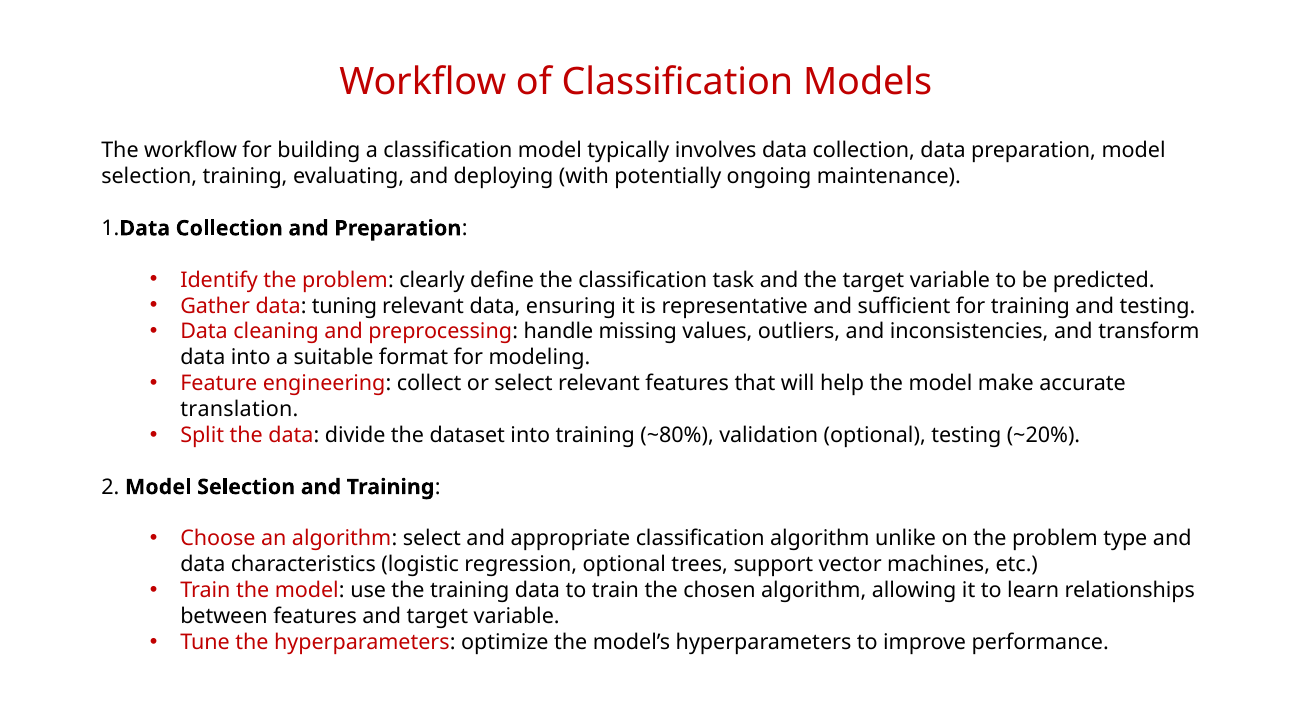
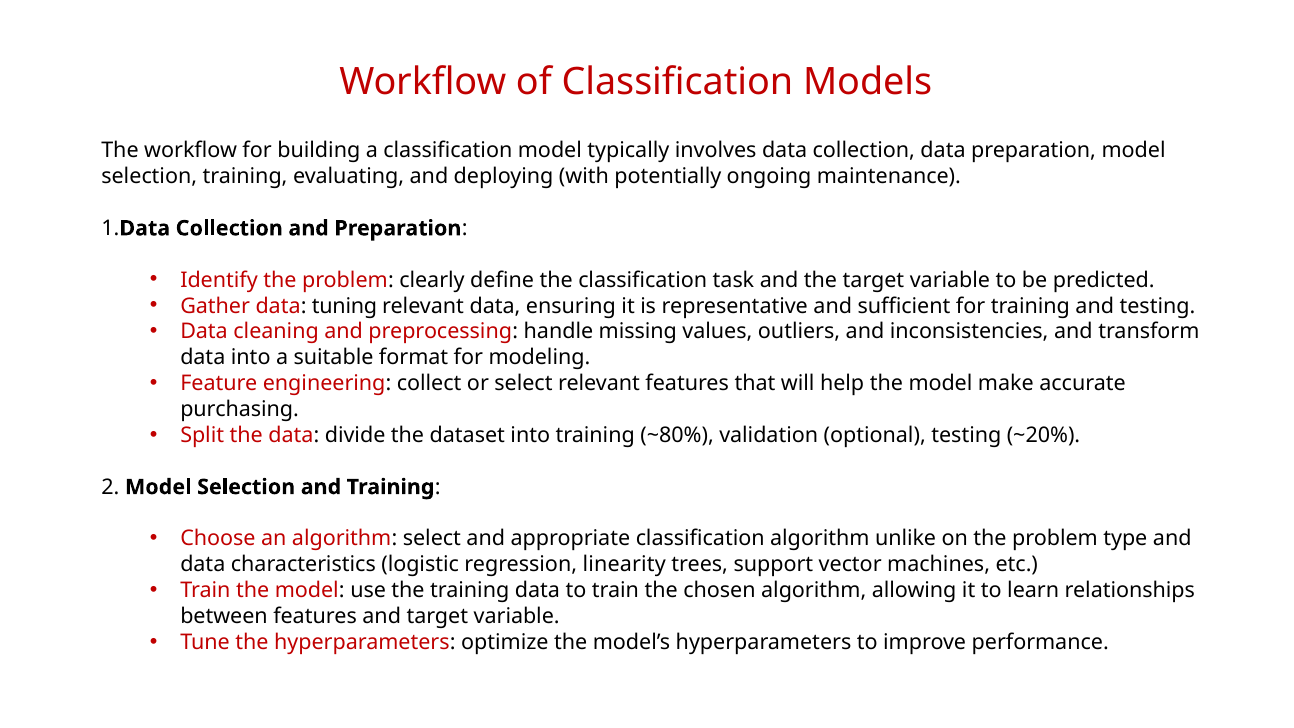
translation: translation -> purchasing (240, 409)
regression optional: optional -> linearity (624, 565)
